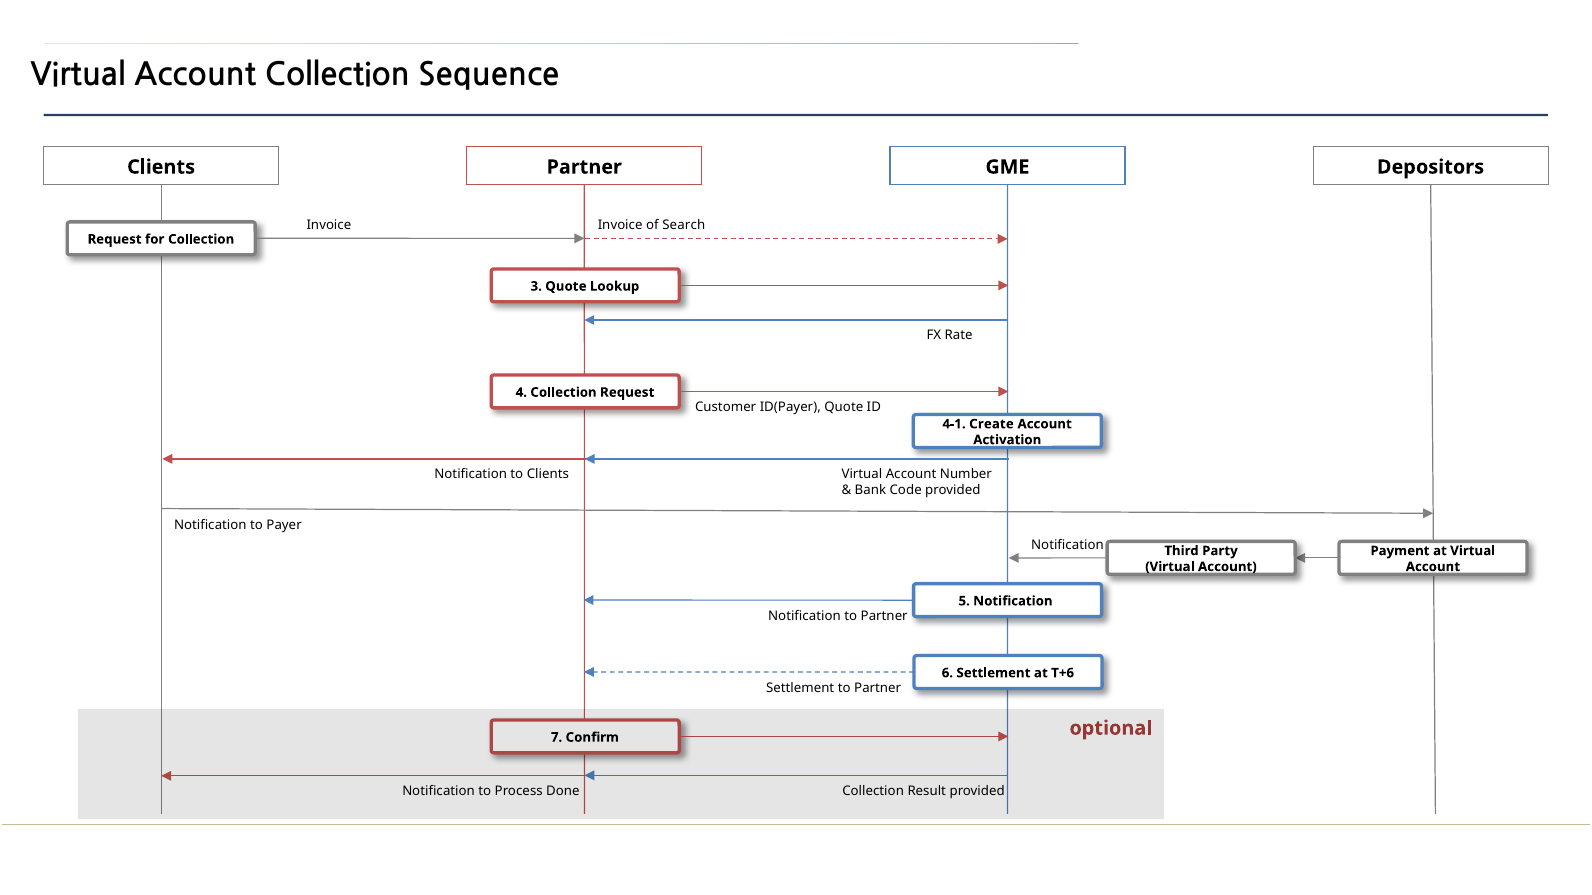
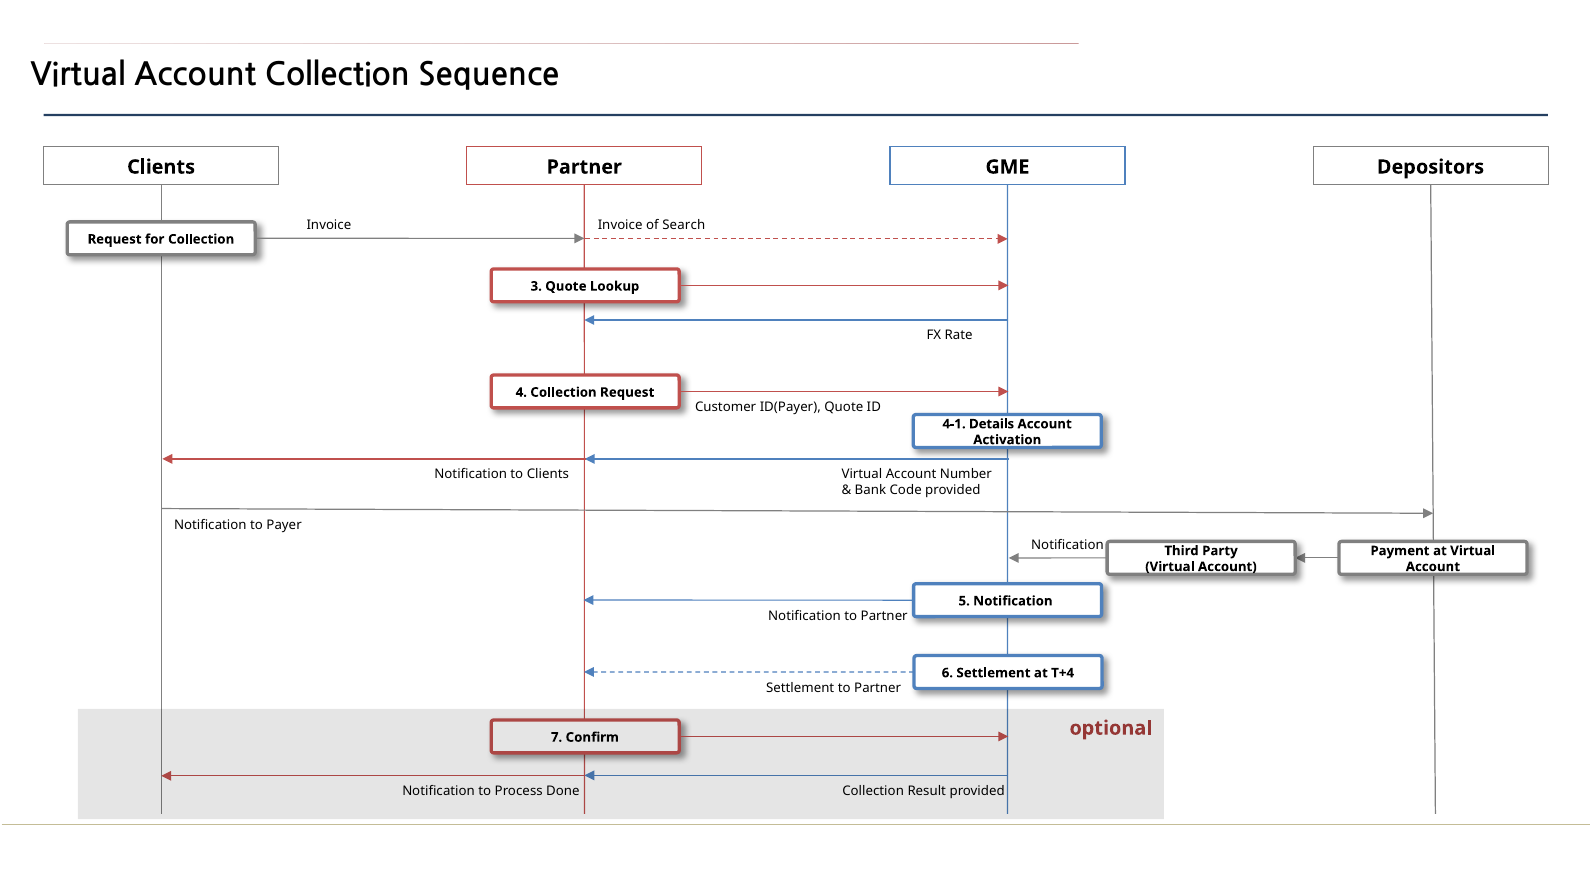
Create: Create -> Details (992, 424)
T+6: T+6 -> T+4 (1063, 673)
